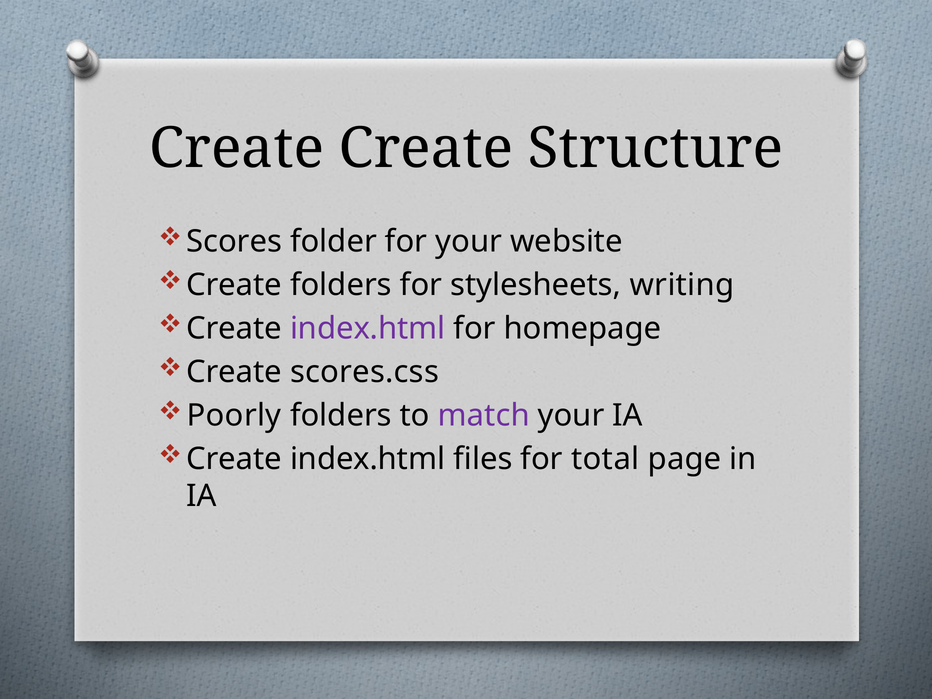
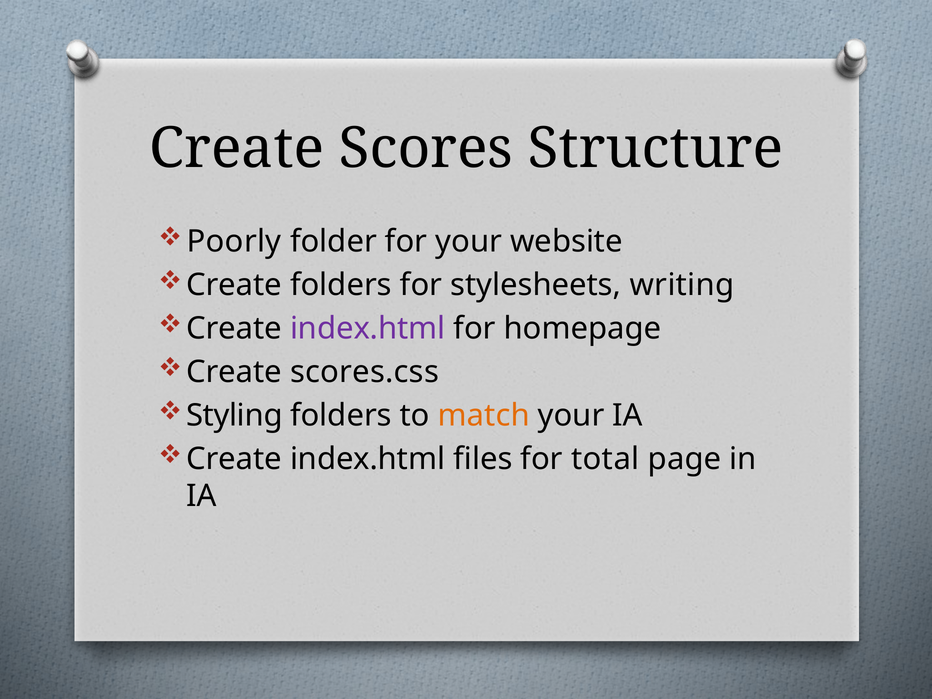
Create Create: Create -> Scores (426, 149)
Scores: Scores -> Poorly (234, 241)
Poorly: Poorly -> Styling (234, 415)
match colour: purple -> orange (484, 415)
